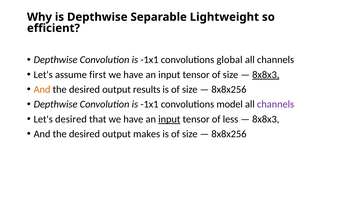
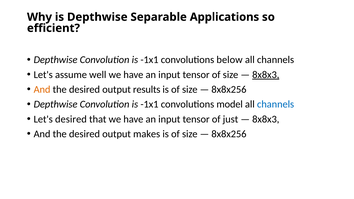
Lightweight: Lightweight -> Applications (224, 17)
global: global -> below (230, 60)
first: first -> well (98, 75)
channels colour: purple -> blue (276, 104)
input underline: present -> none (169, 119)
less: less -> just (231, 119)
